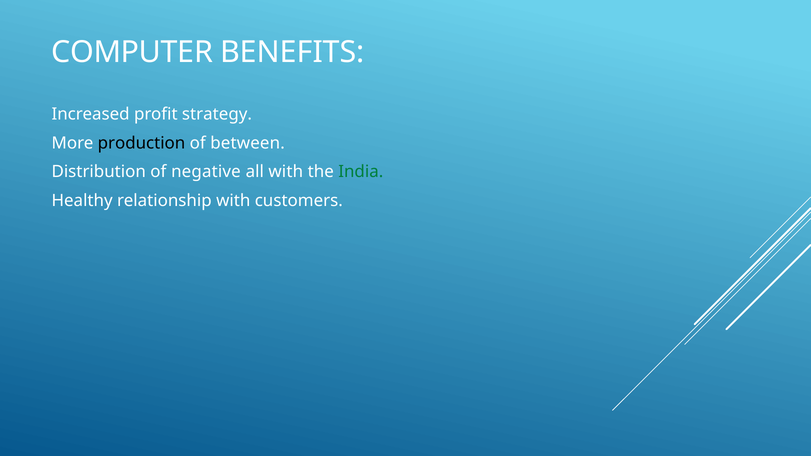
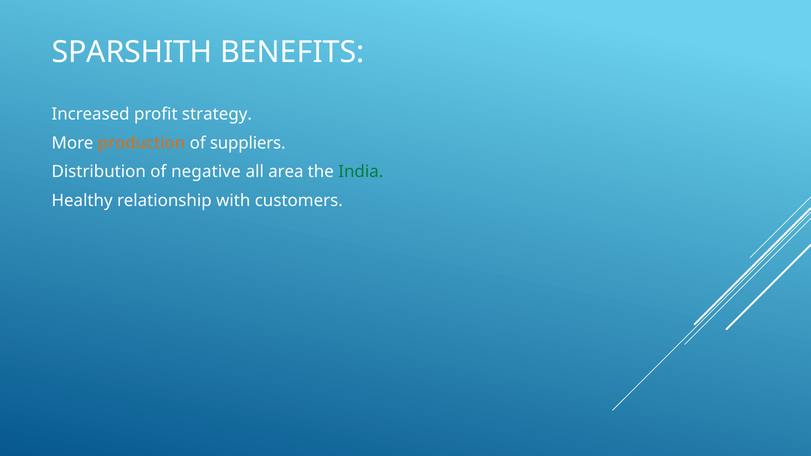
COMPUTER: COMPUTER -> SPARSHITH (132, 52)
production colour: black -> orange (142, 143)
between: between -> suppliers (248, 143)
all with: with -> area (286, 172)
